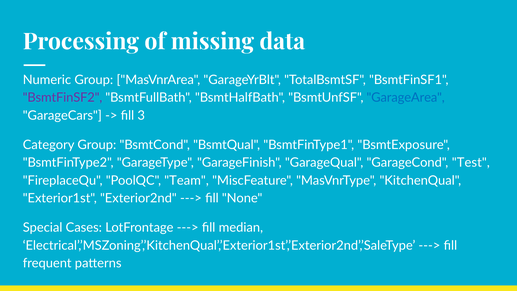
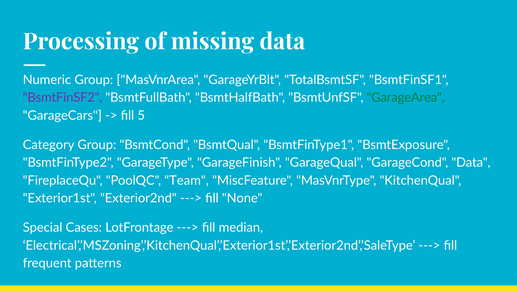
GarageArea colour: blue -> green (406, 98)
3: 3 -> 5 (141, 115)
GarageCond Test: Test -> Data (471, 162)
